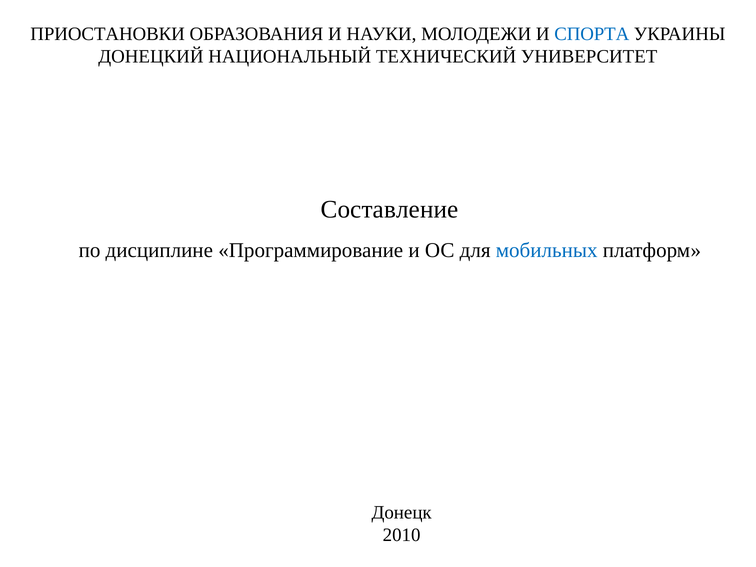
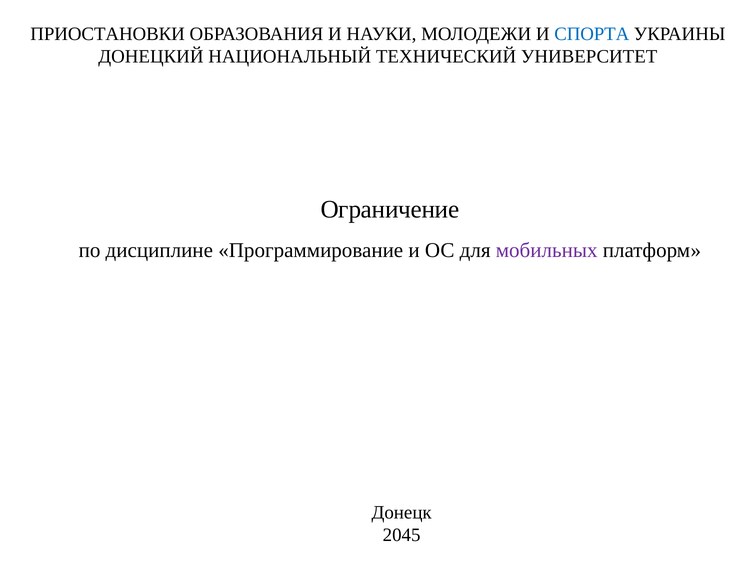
Составление: Составление -> Ограничение (390, 210)
мобильных colour: blue -> purple (547, 250)
2010: 2010 -> 2045 (402, 535)
